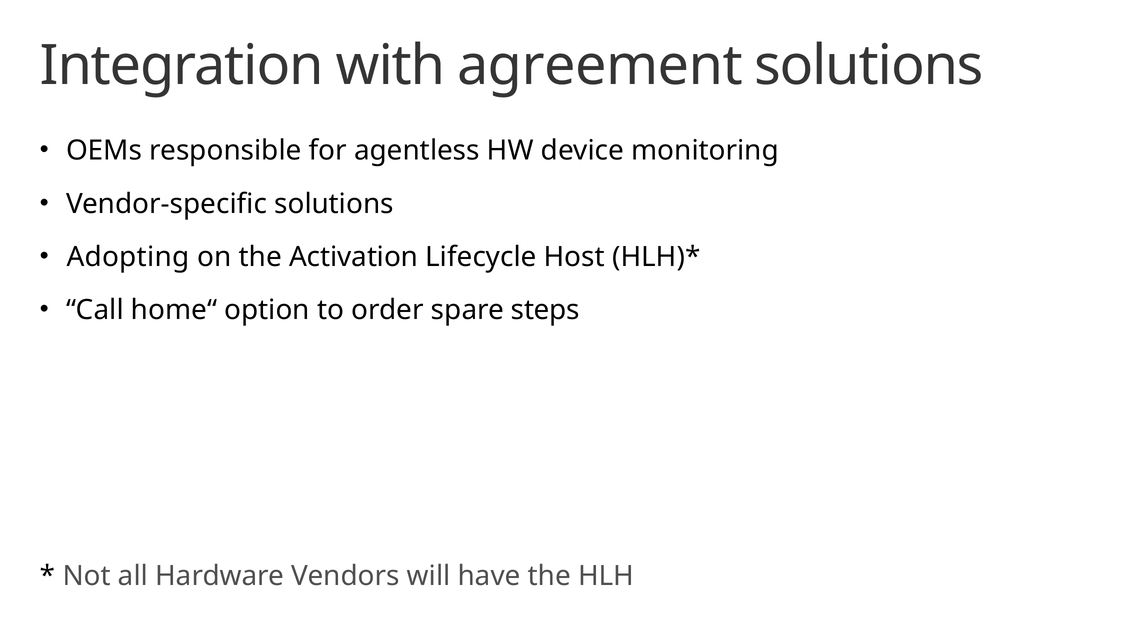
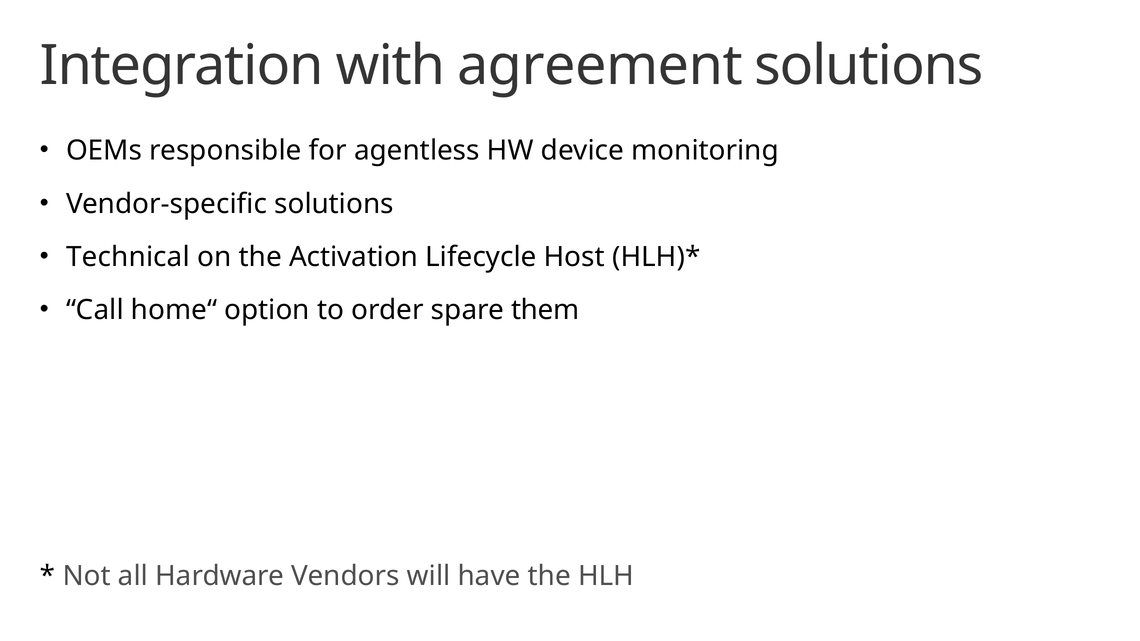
Adopting: Adopting -> Technical (128, 257)
steps: steps -> them (545, 310)
